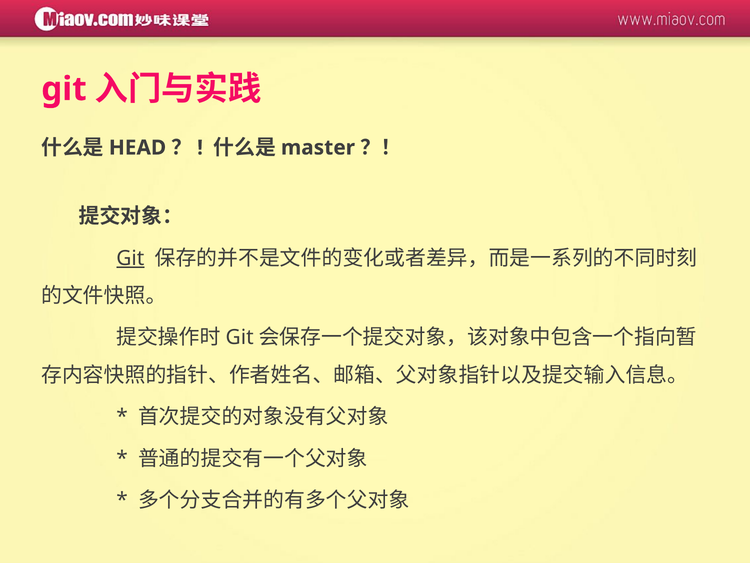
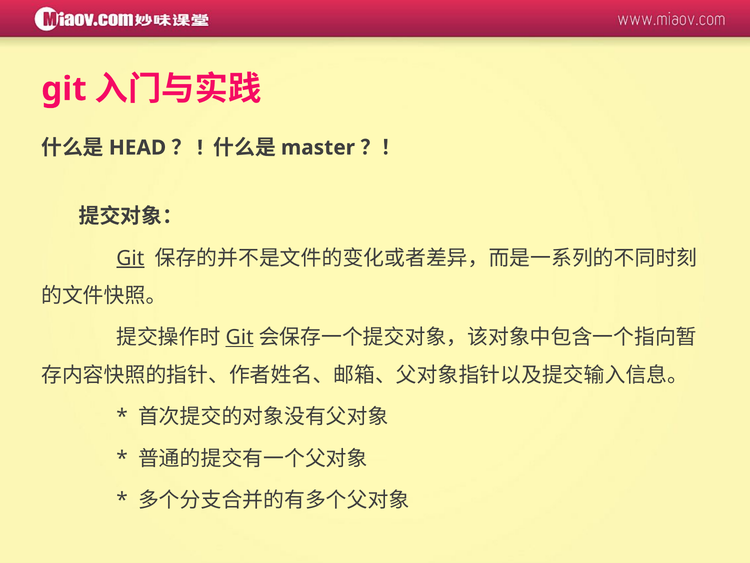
Git underline: none -> present (240, 337)
